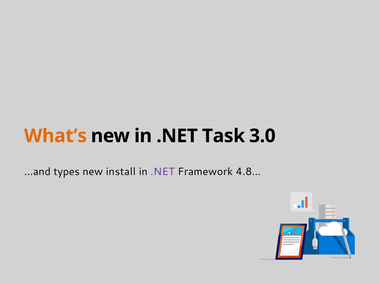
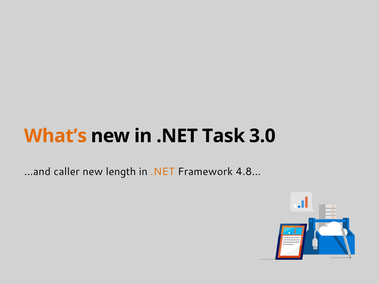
types: types -> caller (67, 172)
install: install -> length (121, 172)
.NET colour: purple -> orange (163, 172)
